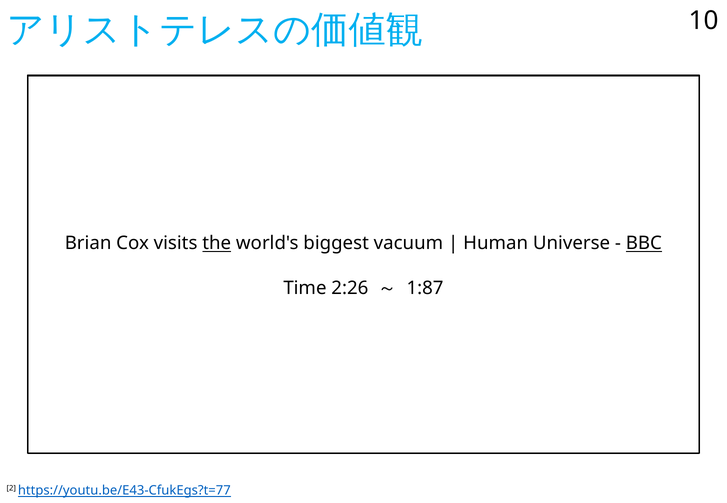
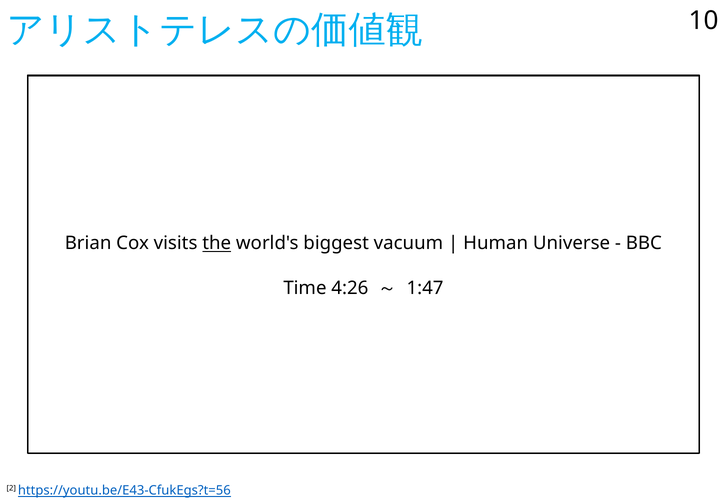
BBC underline: present -> none (644, 243)
2:26: 2:26 -> 4:26 (350, 288)
1:87: 1:87 -> 1:47 (425, 288)
https://youtu.be/E43-CfukEgs?t=77: https://youtu.be/E43-CfukEgs?t=77 -> https://youtu.be/E43-CfukEgs?t=56 (124, 491)
